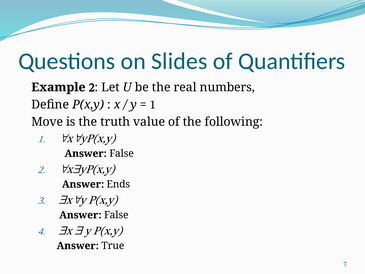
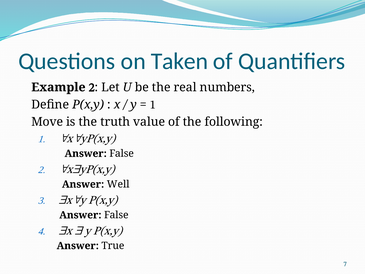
Slides: Slides -> Taken (179, 61)
Ends: Ends -> Well (118, 184)
